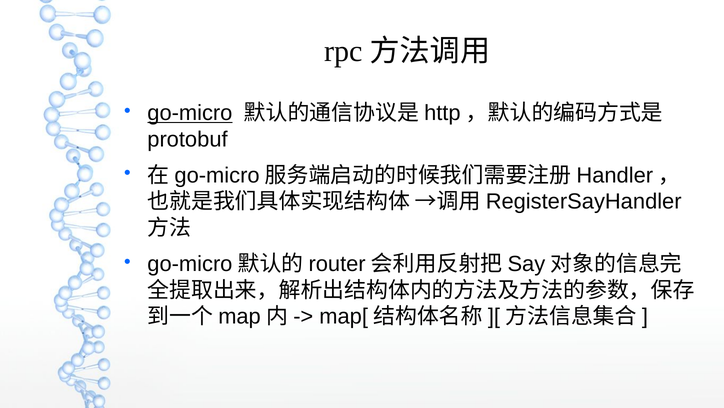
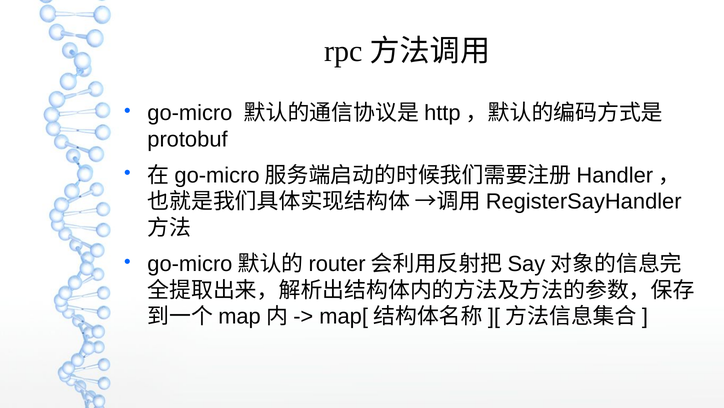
go-micro underline: present -> none (190, 113)
